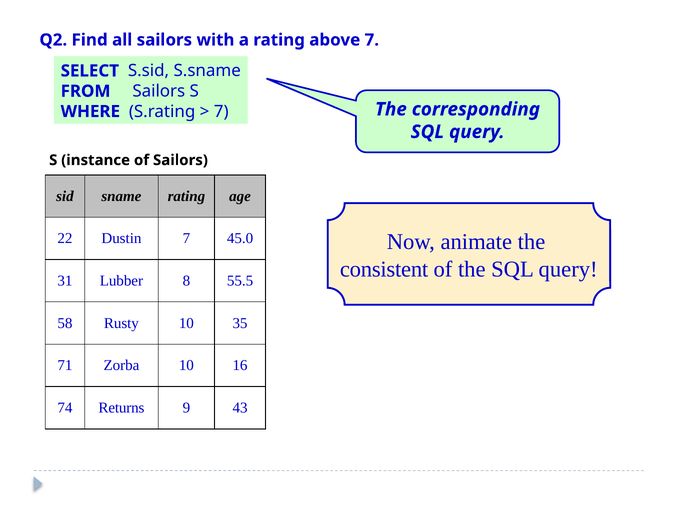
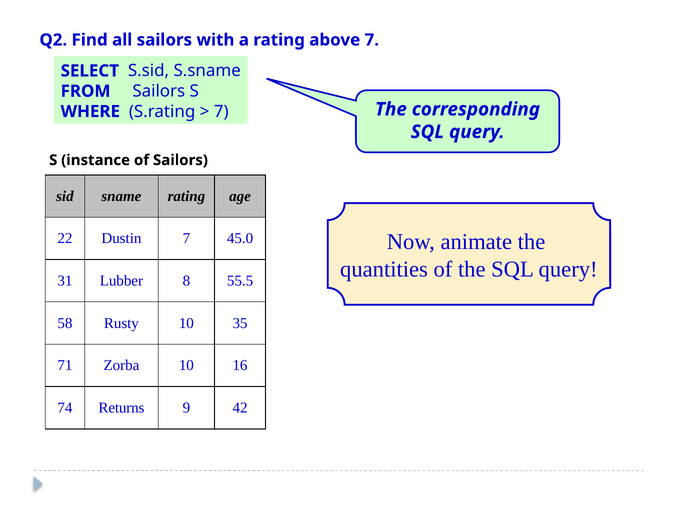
consistent: consistent -> quantities (384, 269)
43: 43 -> 42 (240, 408)
